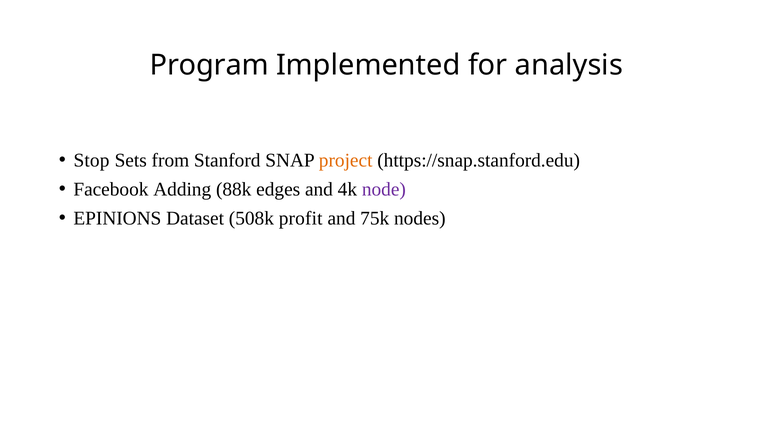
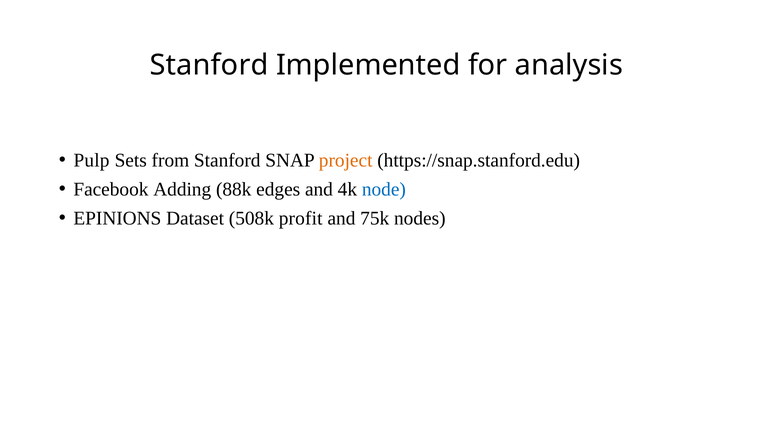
Program: Program -> Stanford (209, 65)
Stop: Stop -> Pulp (92, 160)
node colour: purple -> blue (384, 189)
